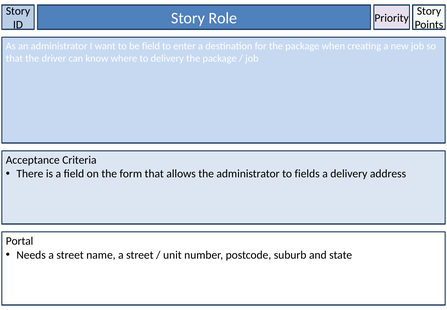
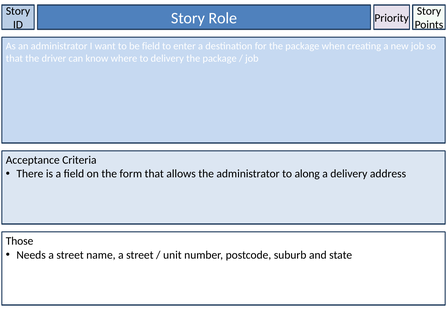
fields: fields -> along (307, 174)
Portal: Portal -> Those (20, 241)
